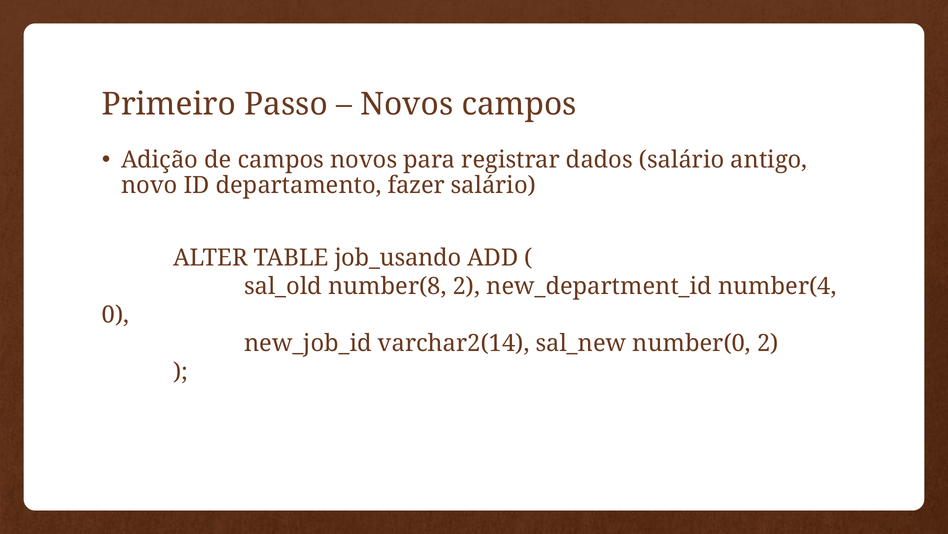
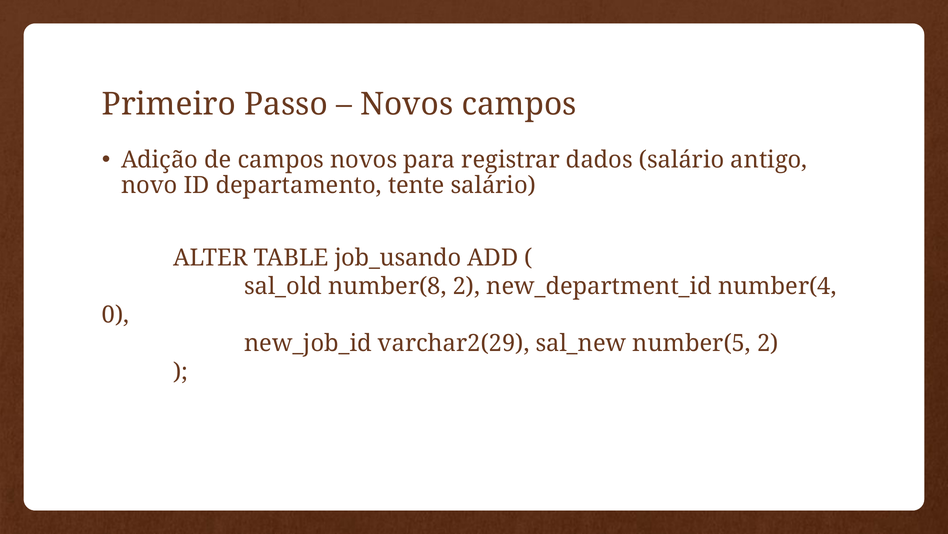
fazer: fazer -> tente (416, 185)
varchar2(14: varchar2(14 -> varchar2(29 (454, 343)
number(0: number(0 -> number(5 (692, 343)
